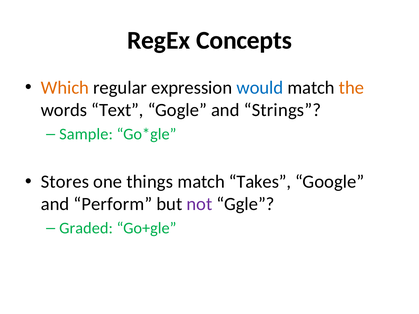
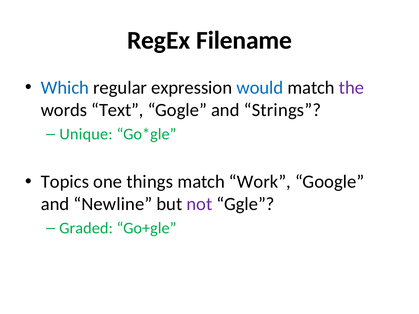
Concepts: Concepts -> Filename (244, 41)
Which colour: orange -> blue (65, 88)
the colour: orange -> purple (352, 88)
Sample: Sample -> Unique (86, 134)
Stores: Stores -> Topics (65, 182)
Takes: Takes -> Work (260, 182)
Perform: Perform -> Newline (113, 204)
